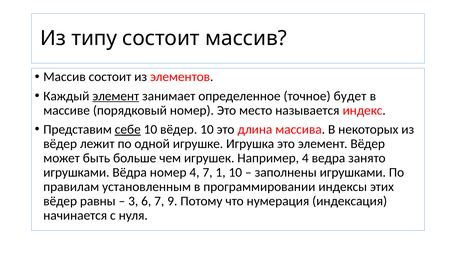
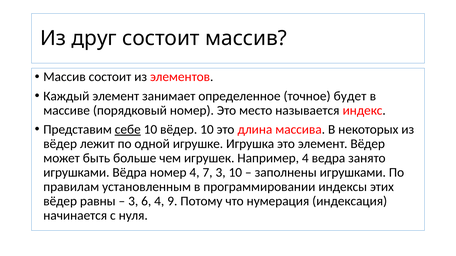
типу: типу -> друг (94, 38)
элемент underline: present -> none (116, 96)
7 1: 1 -> 3 (221, 173)
6 7: 7 -> 4 (159, 202)
